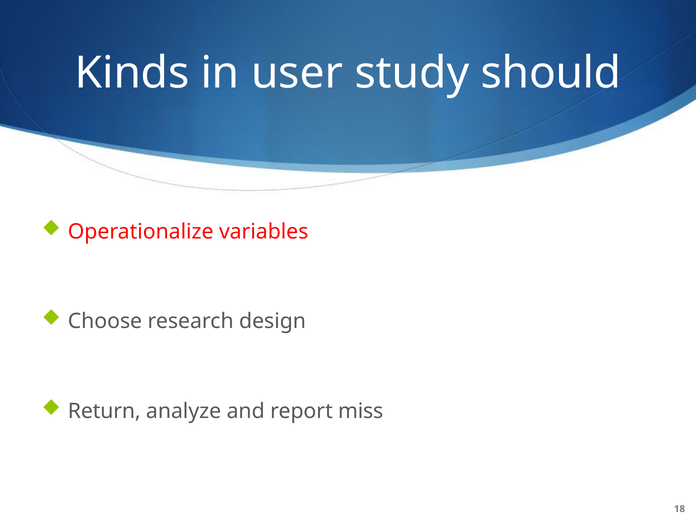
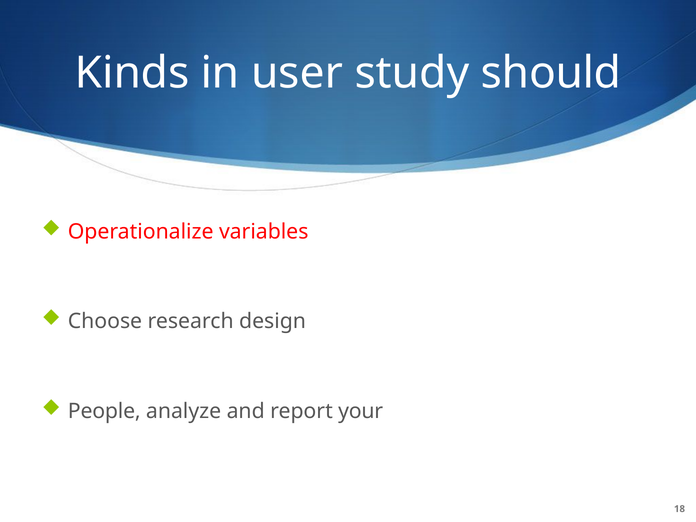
Return: Return -> People (104, 411)
miss: miss -> your (361, 411)
